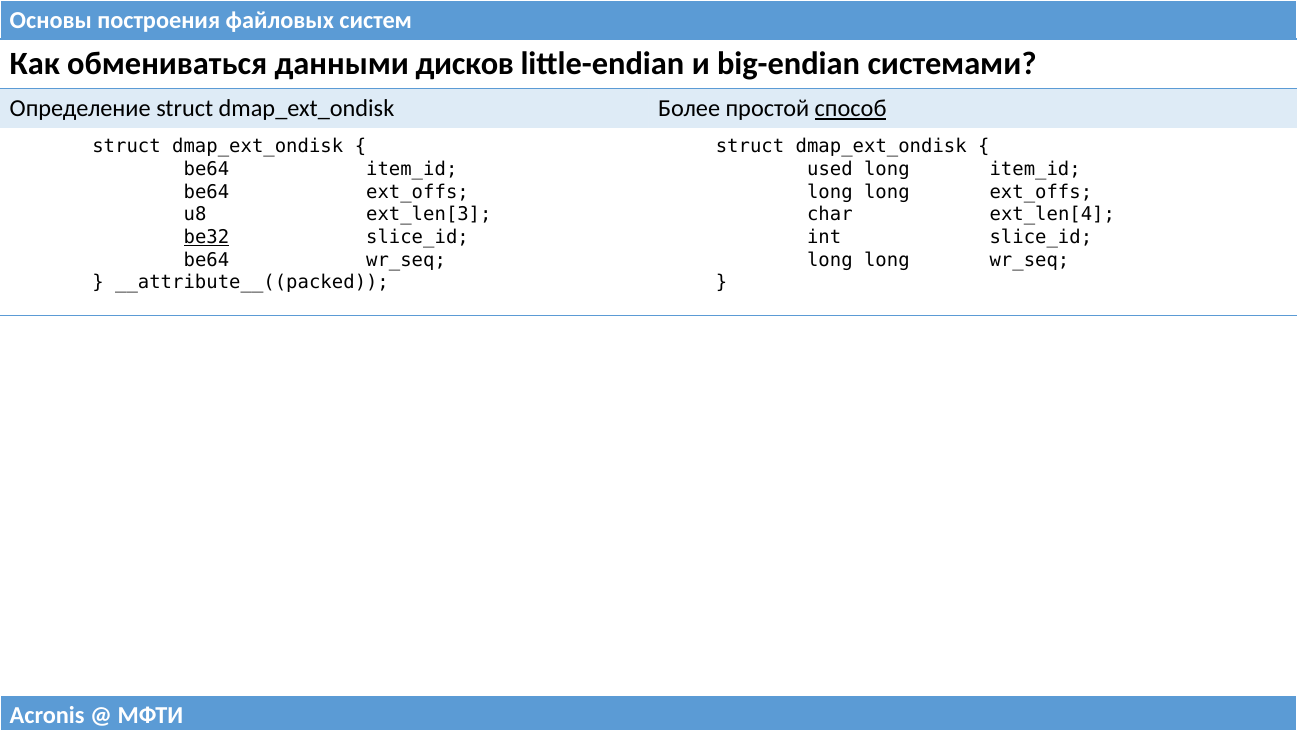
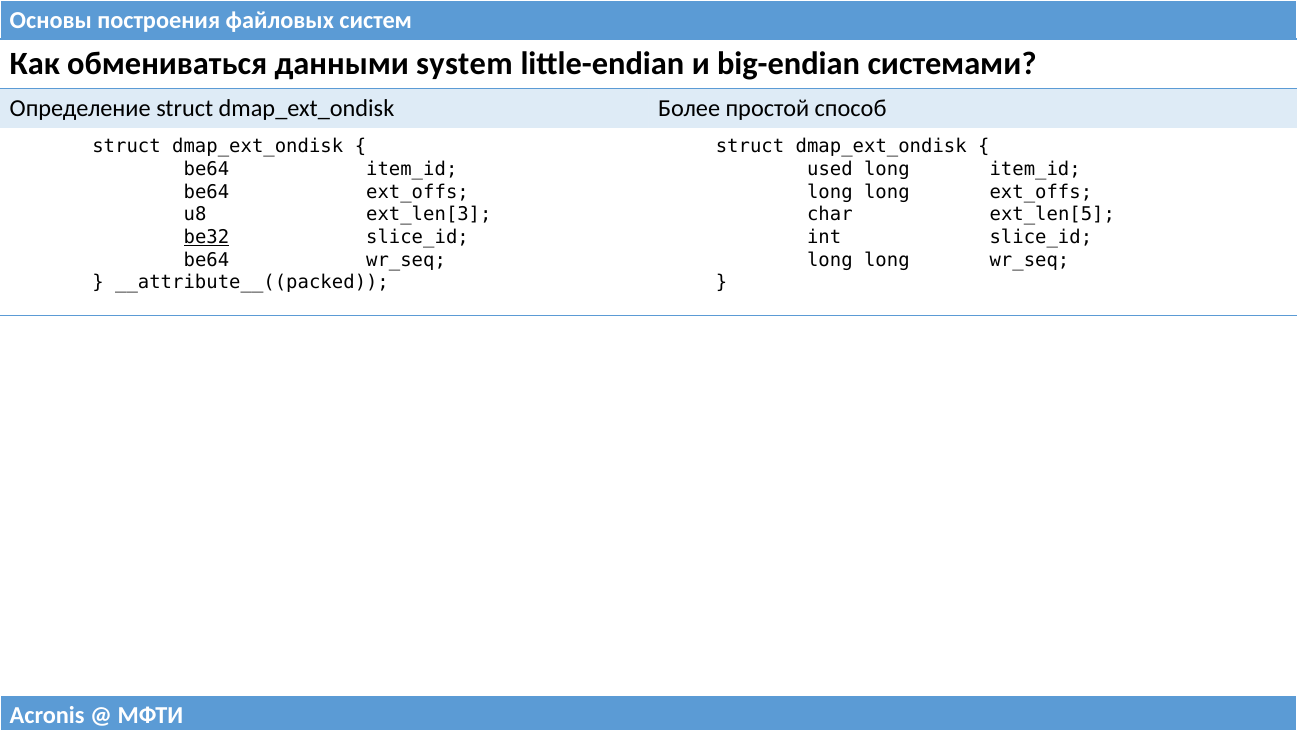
дисков: дисков -> system (464, 64)
способ underline: present -> none (851, 108)
ext_len[4: ext_len[4 -> ext_len[5 (1052, 214)
